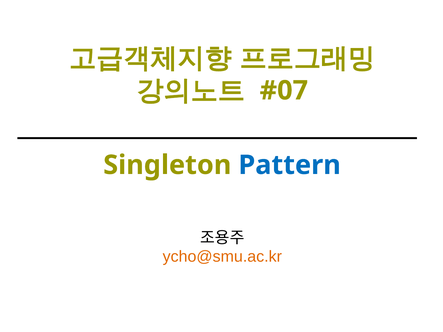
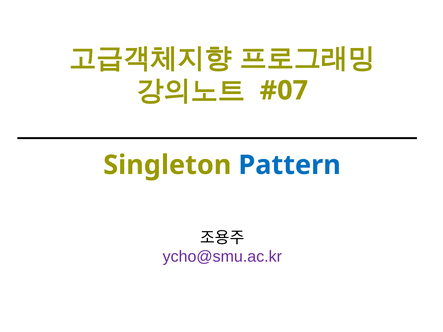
ycho@smu.ac.kr colour: orange -> purple (222, 257)
